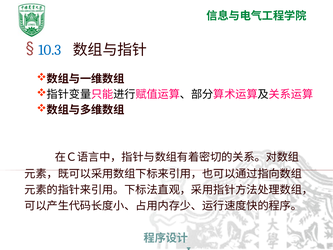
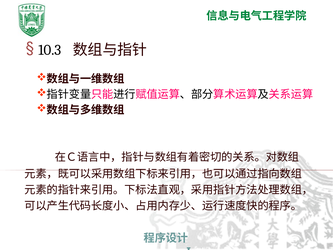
10.3 colour: blue -> black (50, 50)
